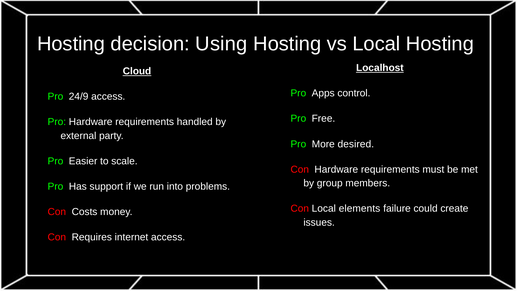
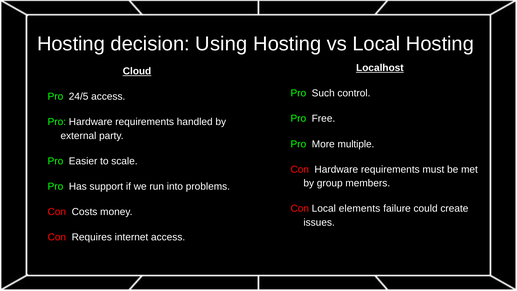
Apps: Apps -> Such (323, 93)
24/9: 24/9 -> 24/5 (79, 97)
desired: desired -> multiple (356, 144)
